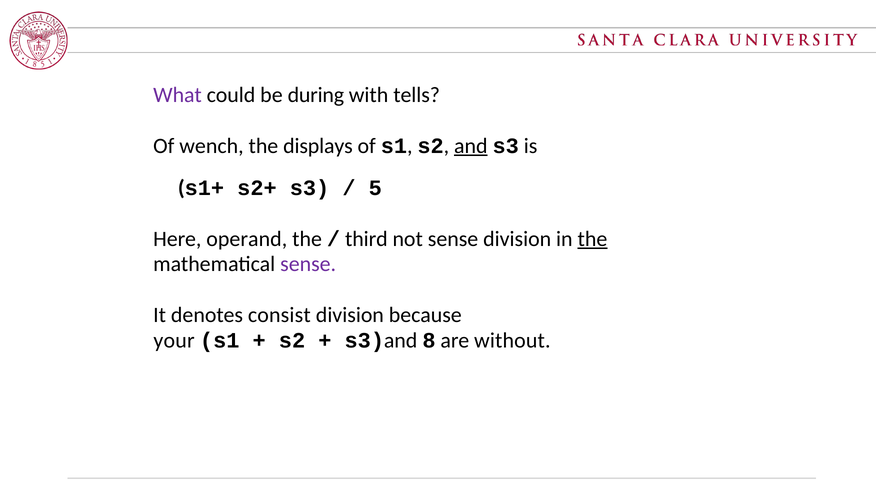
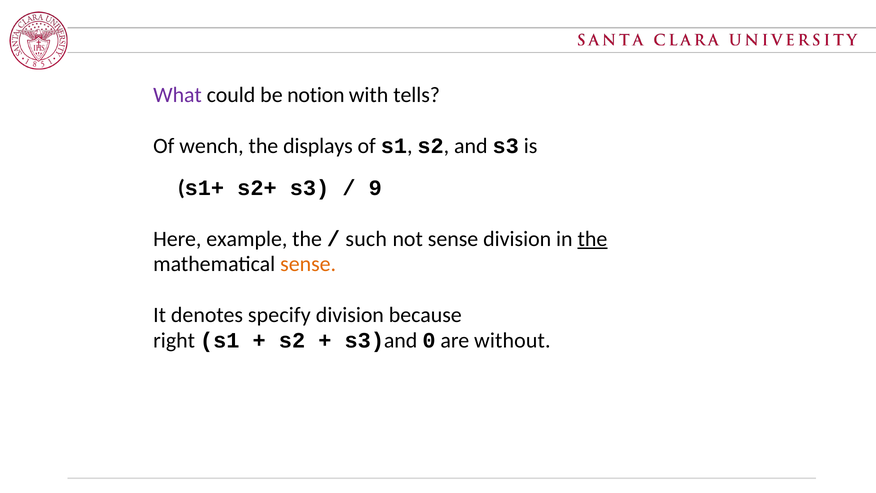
during: during -> notion (316, 95)
and underline: present -> none (471, 146)
5: 5 -> 9 (375, 188)
operand: operand -> example (247, 239)
third: third -> such (366, 239)
sense colour: purple -> orange (308, 264)
consist: consist -> specify (279, 315)
your: your -> right (174, 340)
8: 8 -> 0 (429, 340)
